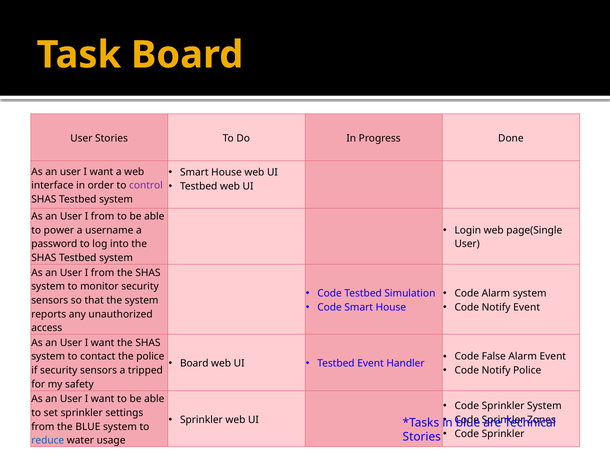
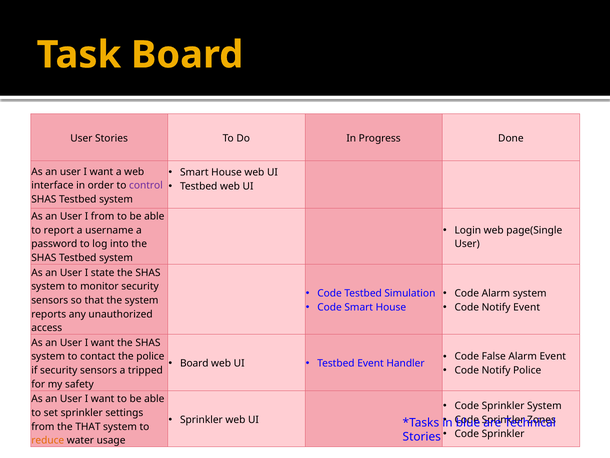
power: power -> report (59, 230)
from: from -> state (103, 272)
the BLUE: BLUE -> THAT (88, 426)
reduce colour: blue -> orange (48, 440)
